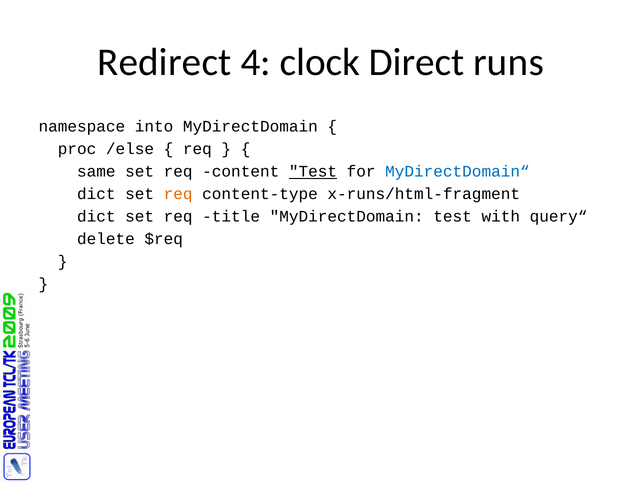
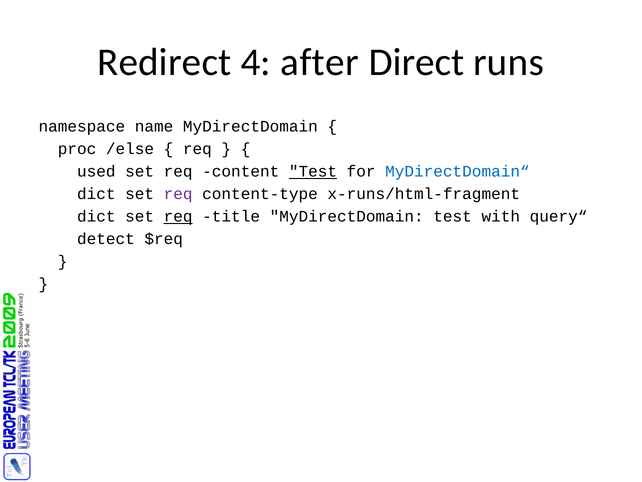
clock: clock -> after (320, 62)
into: into -> name (154, 126)
same: same -> used (96, 171)
req colour: orange -> purple (178, 194)
req underline: none -> present (178, 216)
delete: delete -> detect (106, 239)
